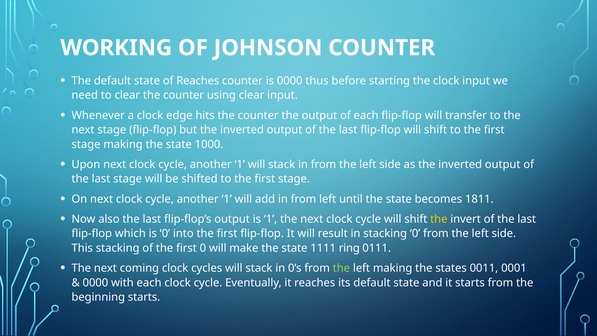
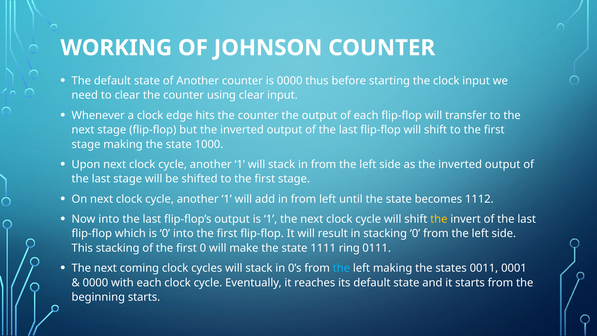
of Reaches: Reaches -> Another (198, 81)
1811: 1811 -> 1112 (479, 199)
Now also: also -> into (109, 219)
the colour: light green -> light blue (341, 268)
